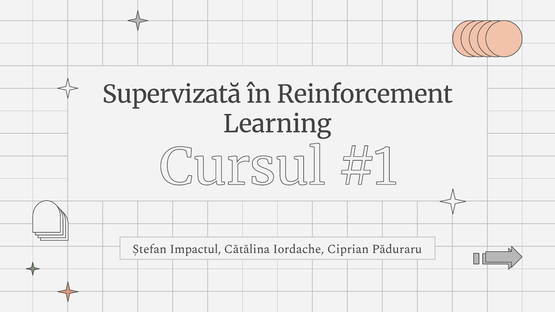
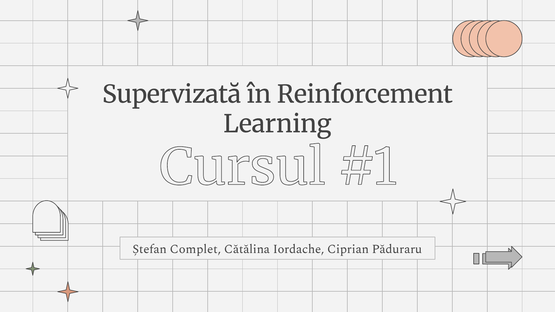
Impactul: Impactul -> Complet (195, 249)
